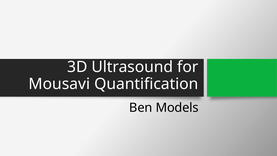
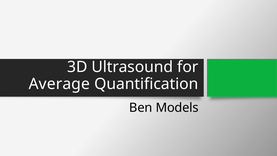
Mousavi: Mousavi -> Average (59, 84)
